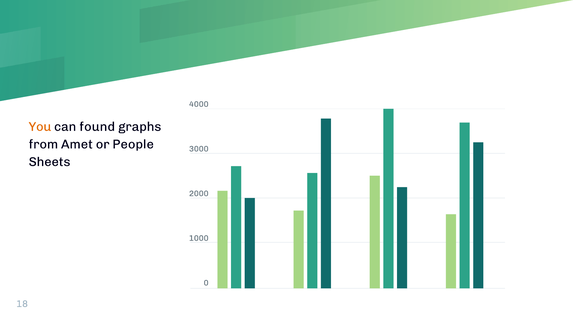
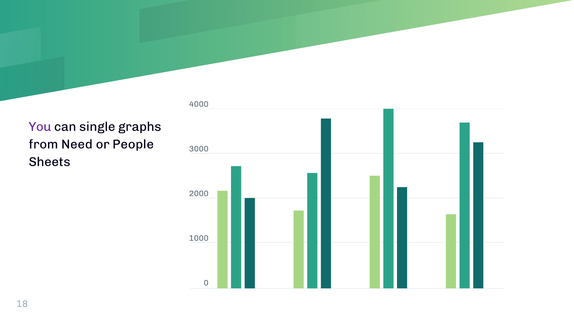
You colour: orange -> purple (40, 127)
found: found -> single (97, 127)
Amet: Amet -> Need (77, 144)
